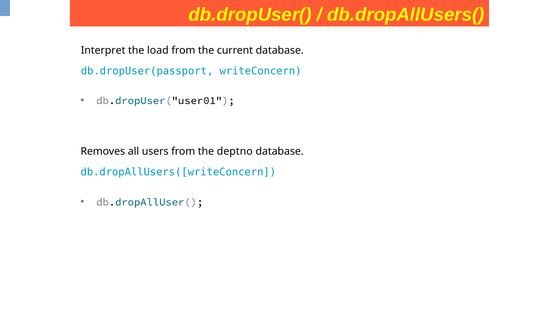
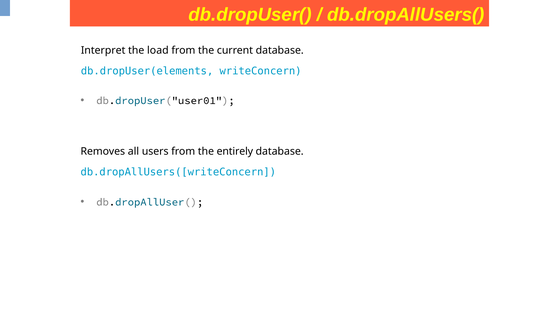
db.dropUser(passport: db.dropUser(passport -> db.dropUser(elements (147, 71)
deptno: deptno -> entirely (235, 152)
